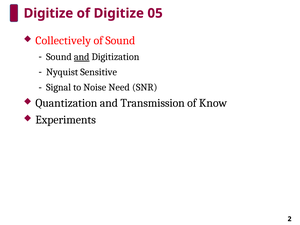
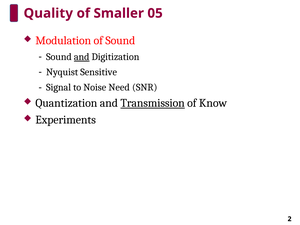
Digitize: Digitize -> Quality (48, 13)
of Digitize: Digitize -> Smaller (119, 13)
Collectively: Collectively -> Modulation (63, 40)
Transmission underline: none -> present (153, 103)
